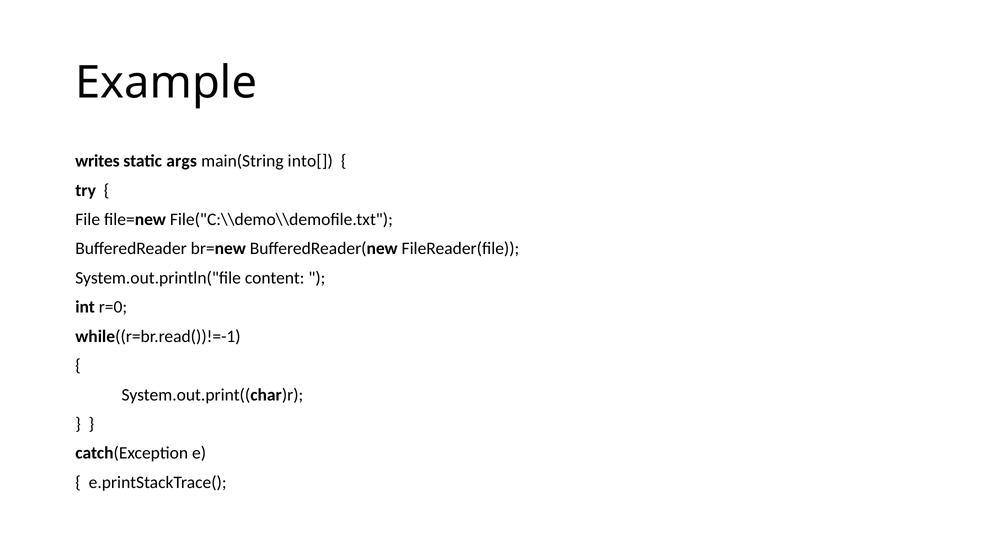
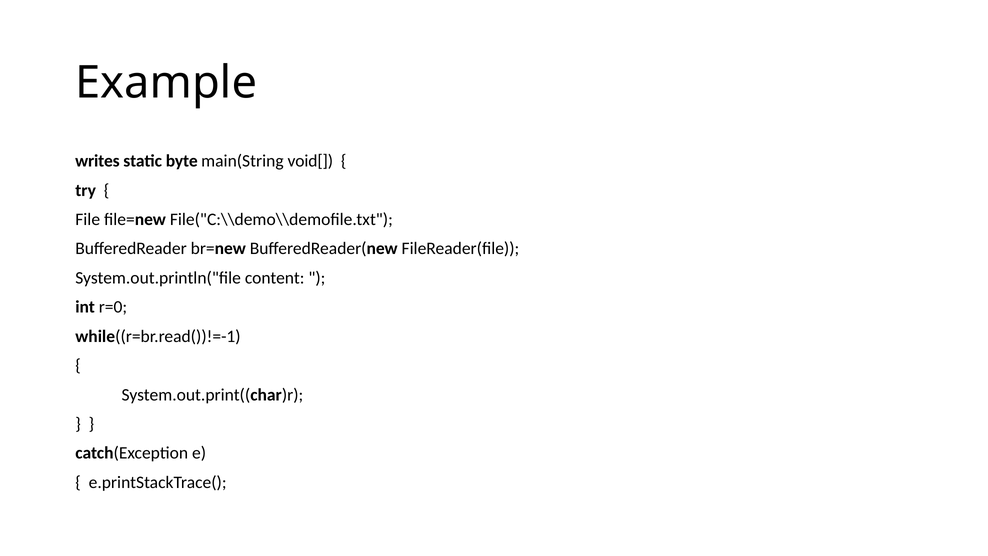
args: args -> byte (182, 161)
into[: into[ -> void[ (310, 161)
